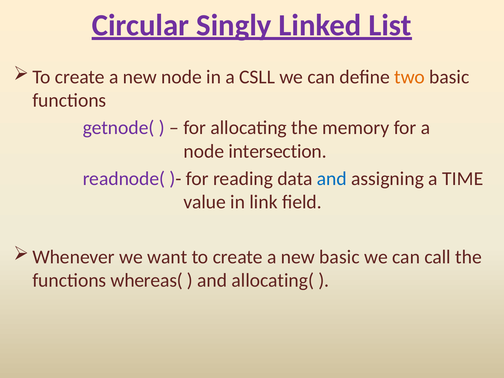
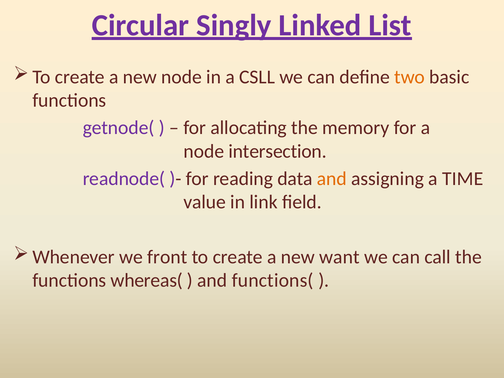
and colour: blue -> orange (332, 179)
want: want -> front (167, 257)
new basic: basic -> want (339, 257)
allocating(: allocating( -> functions( (273, 280)
